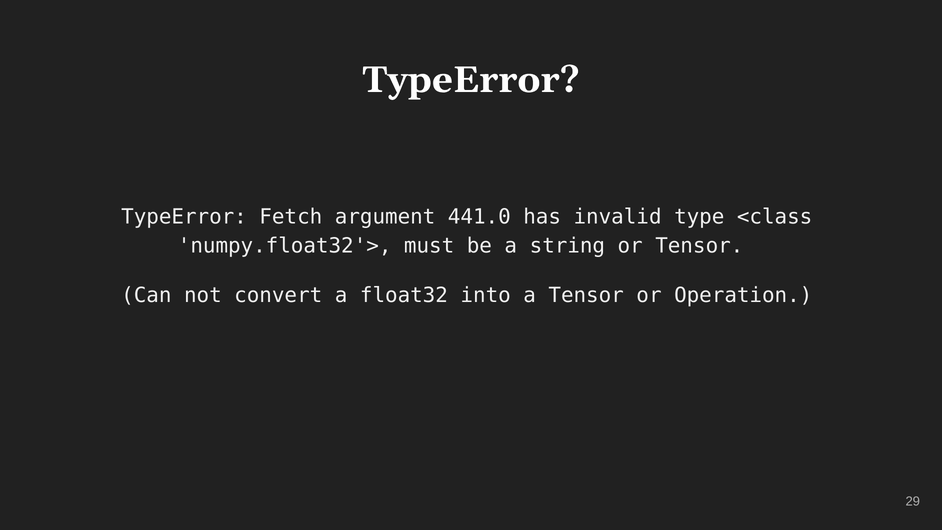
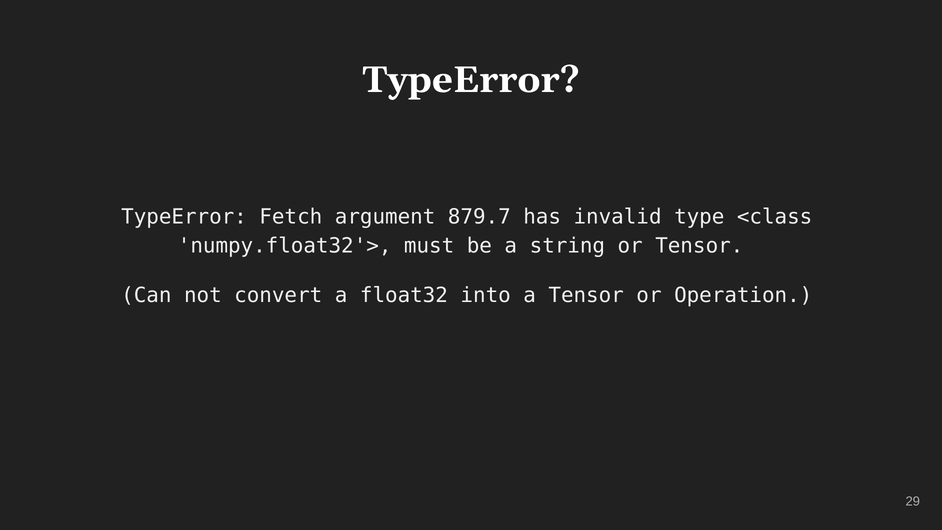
441.0: 441.0 -> 879.7 (479, 217)
